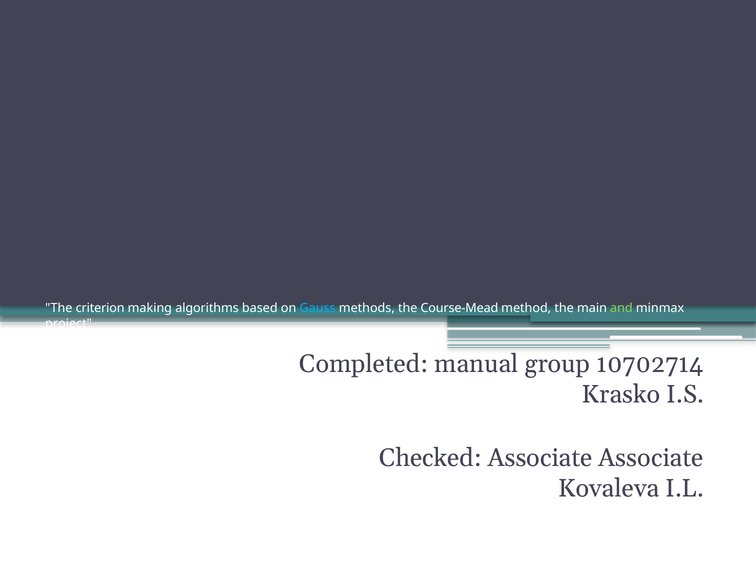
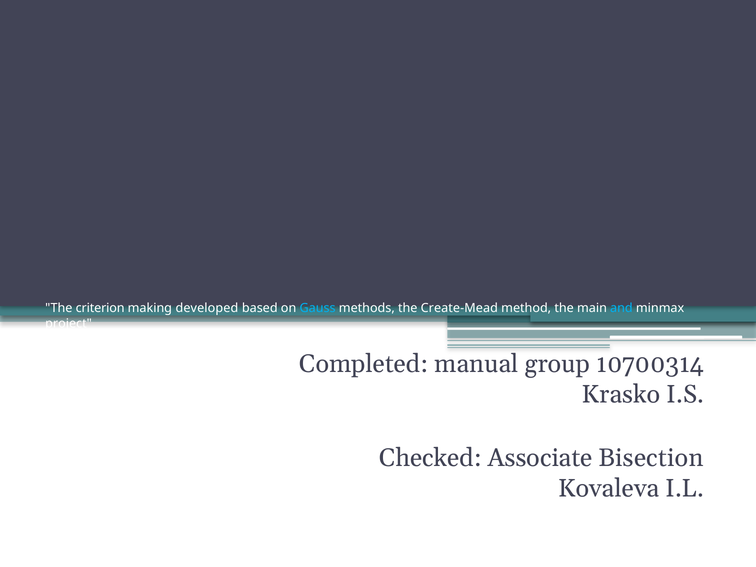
algorithms: algorithms -> developed (207, 308)
Course-Mead: Course-Mead -> Create-Mead (459, 308)
and colour: light green -> light blue (621, 308)
10702714: 10702714 -> 10700314 (650, 364)
Associate Associate: Associate -> Bisection (651, 458)
